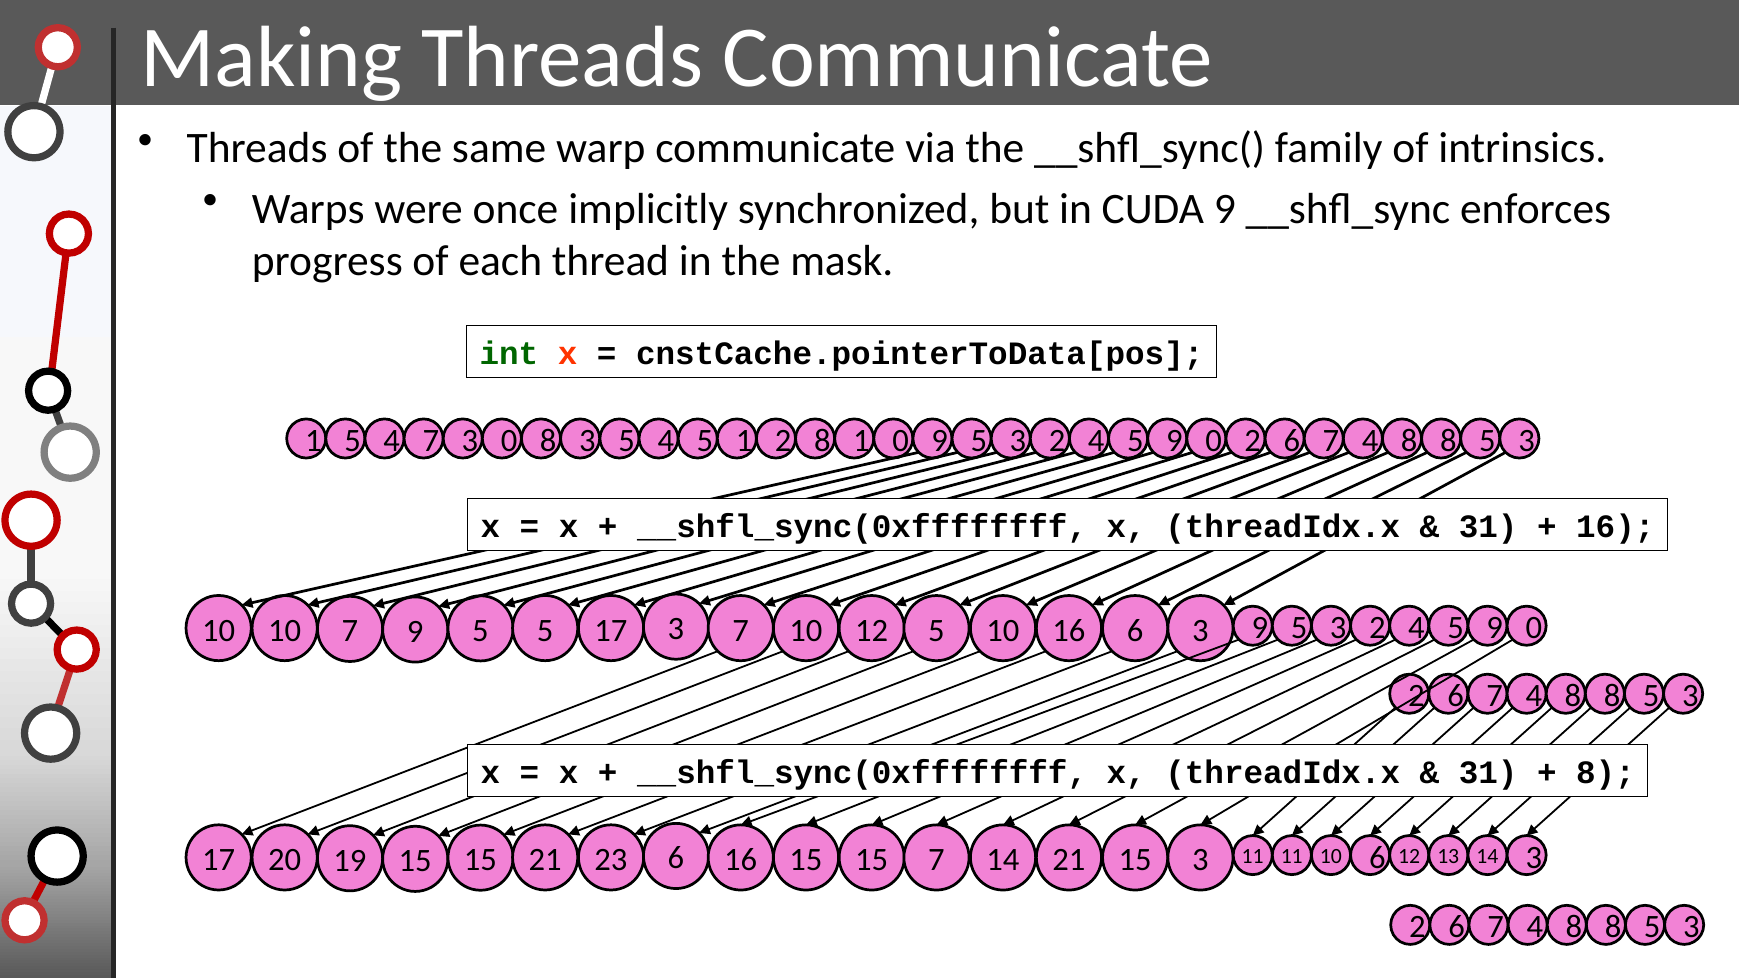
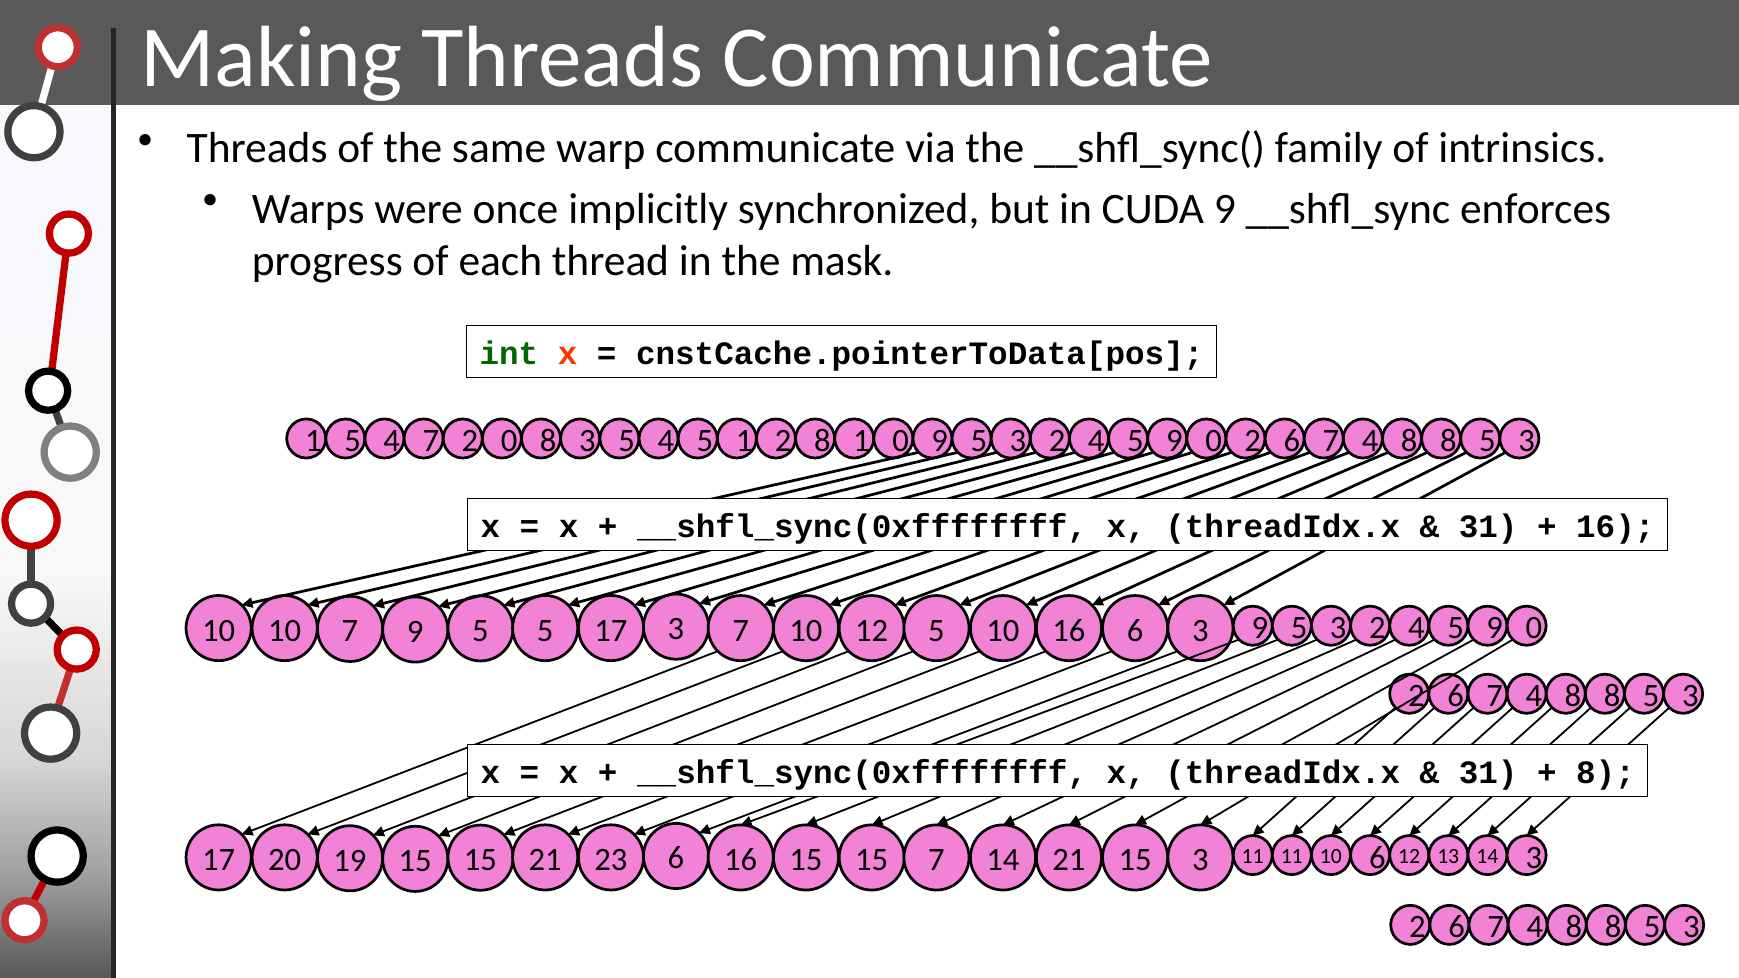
7 3: 3 -> 2 (470, 441)
